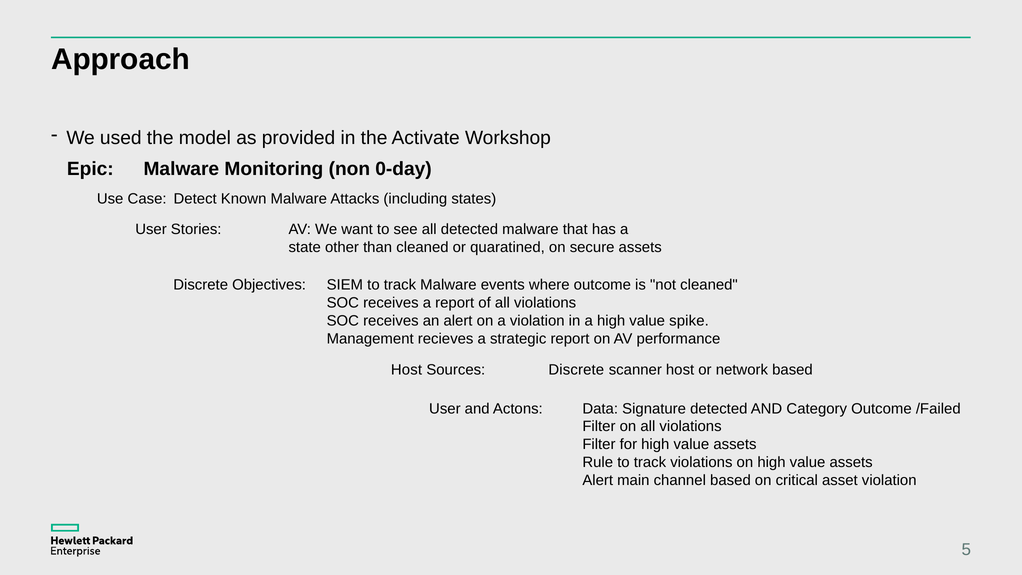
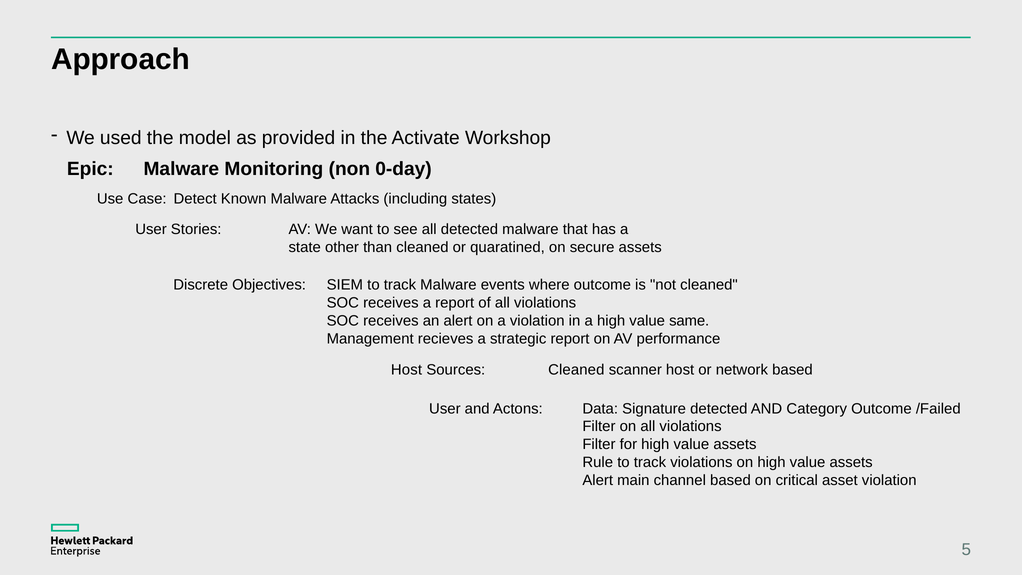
spike: spike -> same (689, 321)
Sources Discrete: Discrete -> Cleaned (576, 370)
